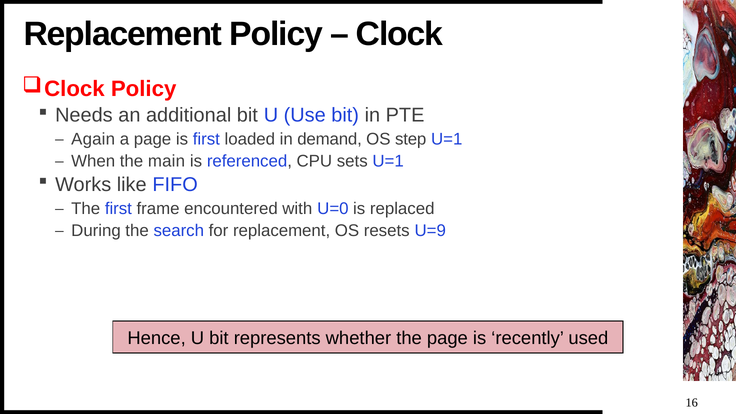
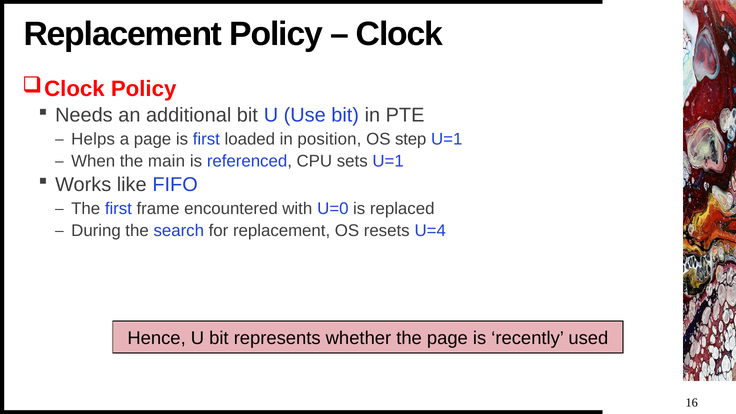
Again: Again -> Helps (93, 139)
demand: demand -> position (329, 139)
U=9: U=9 -> U=4 (430, 231)
